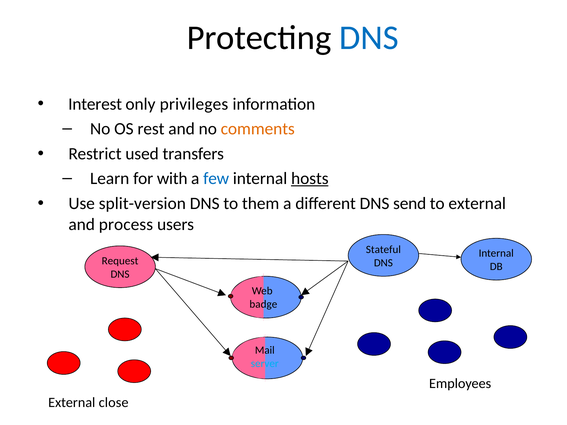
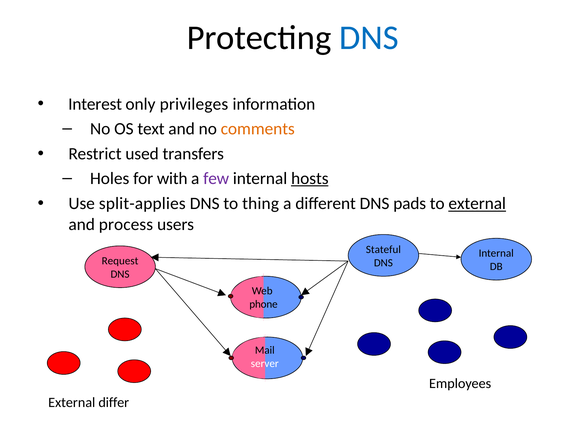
rest: rest -> text (151, 129)
Learn: Learn -> Holes (110, 179)
few colour: blue -> purple (216, 179)
split-version: split-version -> split-applies (142, 204)
them: them -> thing (261, 204)
send: send -> pads (410, 204)
external underline: none -> present (477, 204)
badge: badge -> phone (263, 304)
server colour: light blue -> white (265, 364)
close: close -> differ (114, 403)
